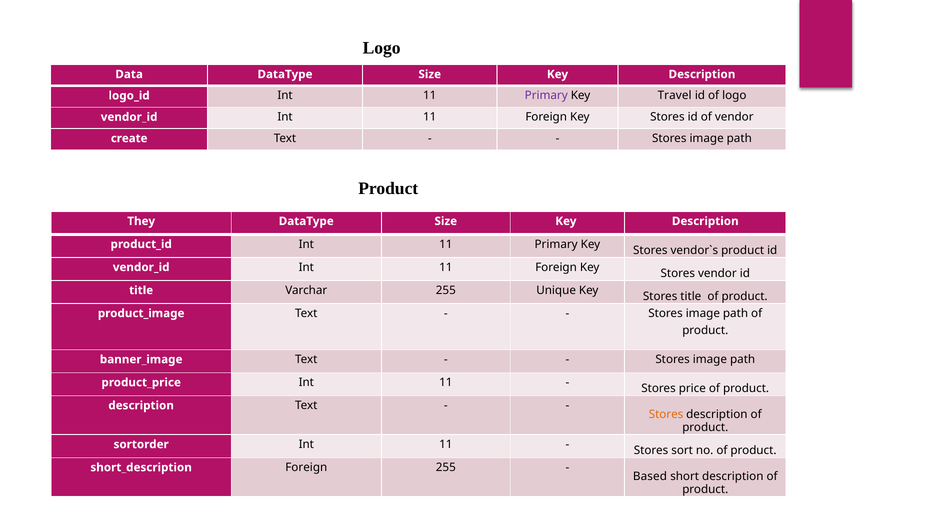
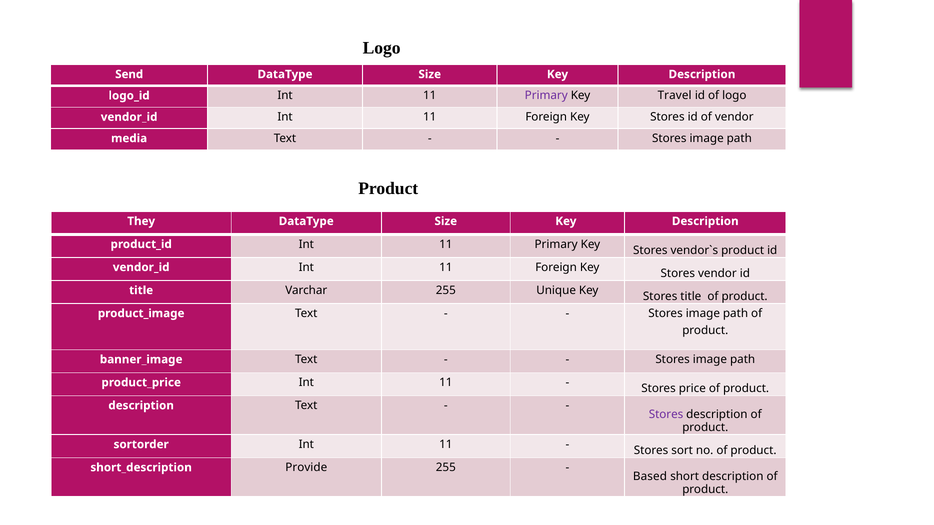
Data: Data -> Send (129, 74)
create: create -> media (129, 138)
Stores colour: orange -> purple (666, 415)
Foreign: Foreign -> Provide (306, 468)
